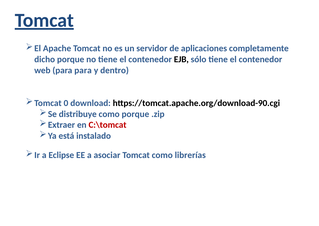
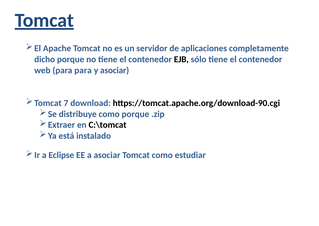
y dentro: dentro -> asociar (115, 70)
0: 0 -> 7 (66, 103)
C:\tomcat colour: red -> black (108, 125)
librerías: librerías -> estudiar (190, 155)
